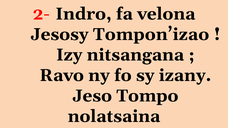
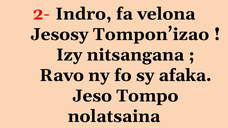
izany: izany -> afaka (185, 75)
